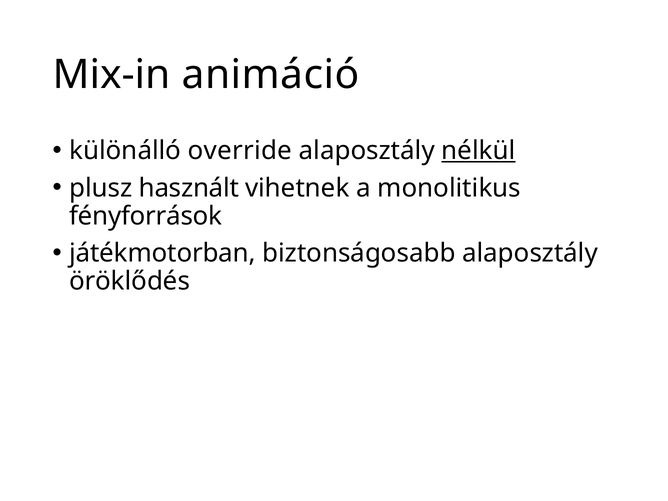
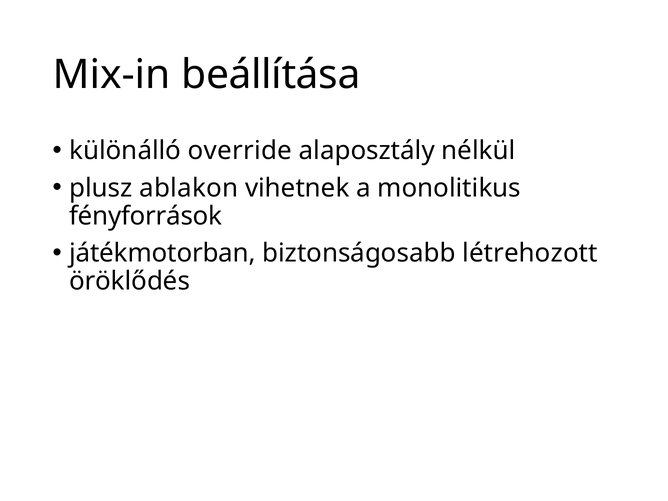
animáció: animáció -> beállítása (271, 75)
nélkül underline: present -> none (478, 151)
használt: használt -> ablakon (189, 188)
biztonságosabb alaposztály: alaposztály -> létrehozott (530, 253)
